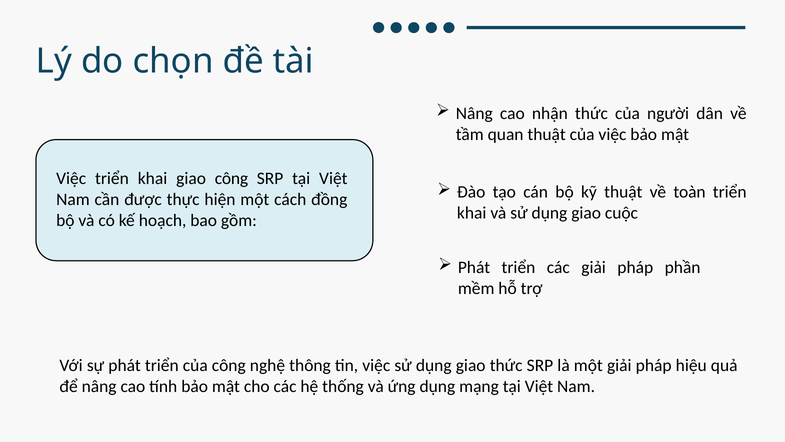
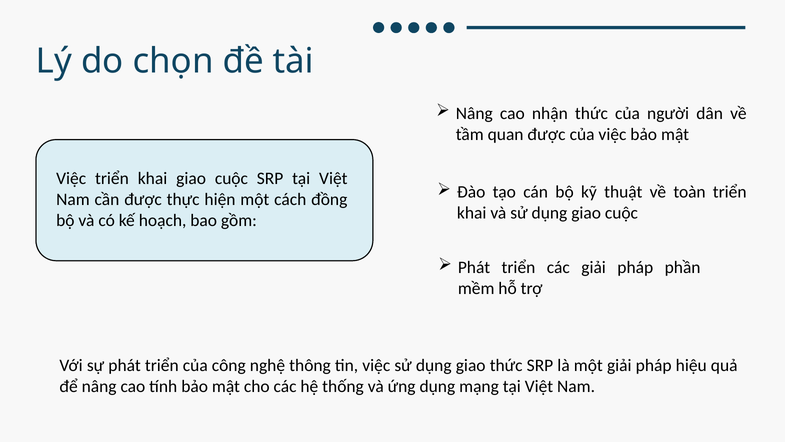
quan thuật: thuật -> được (546, 134)
khai giao công: công -> cuộc (231, 178)
